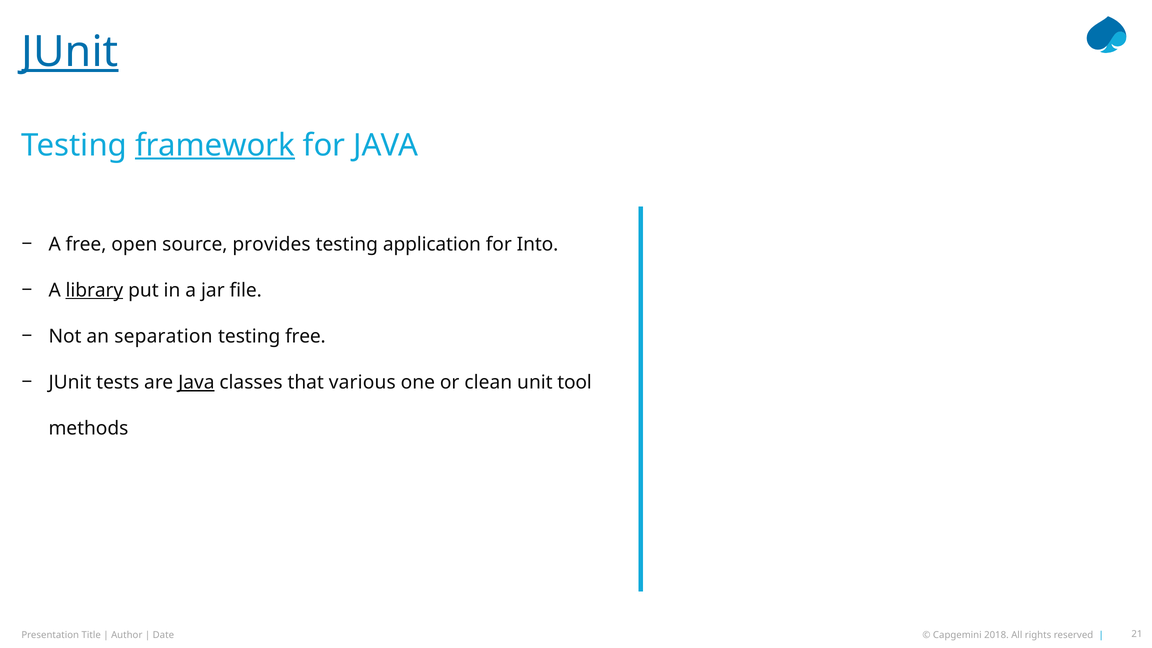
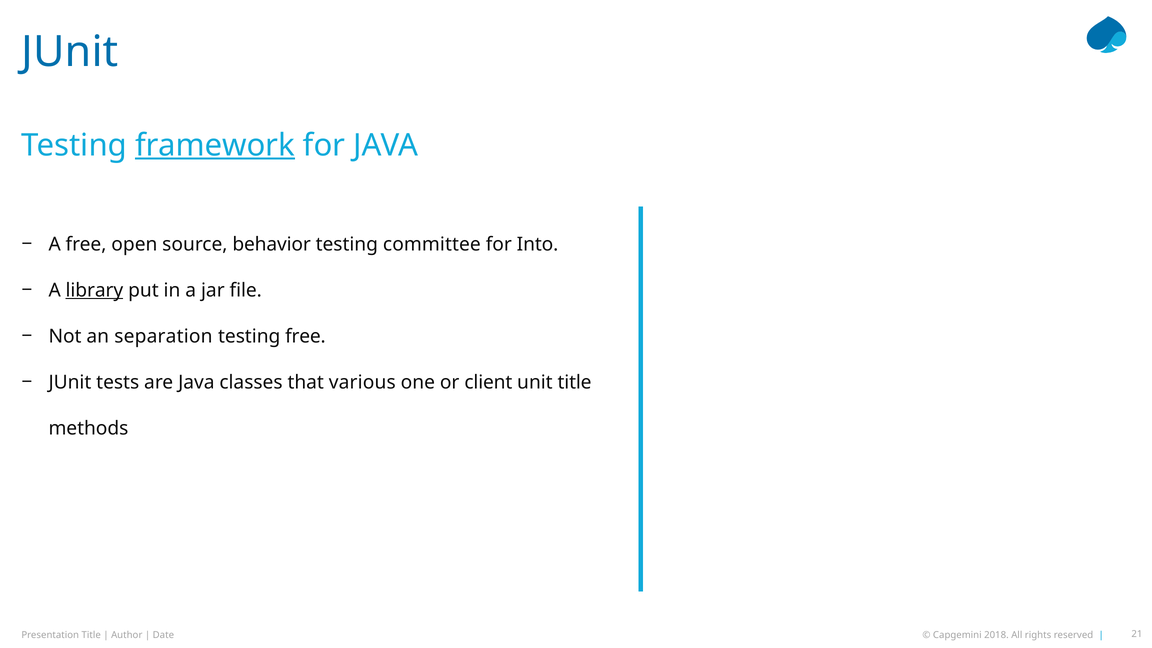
JUnit underline: present -> none (70, 52)
provides: provides -> behavior (272, 244)
application: application -> committee (432, 244)
Java underline: present -> none (196, 382)
clean: clean -> client (488, 382)
unit tool: tool -> title (575, 382)
